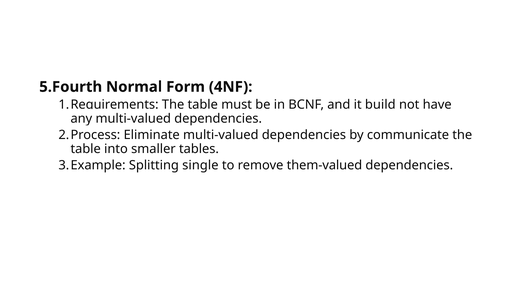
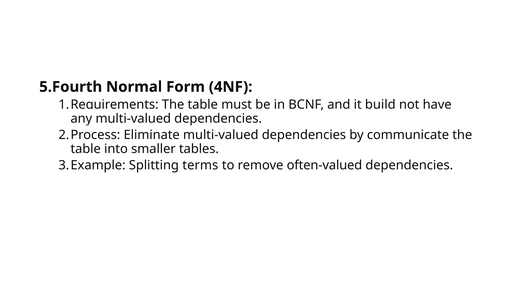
single: single -> terms (200, 165)
them-valued: them-valued -> often-valued (324, 165)
